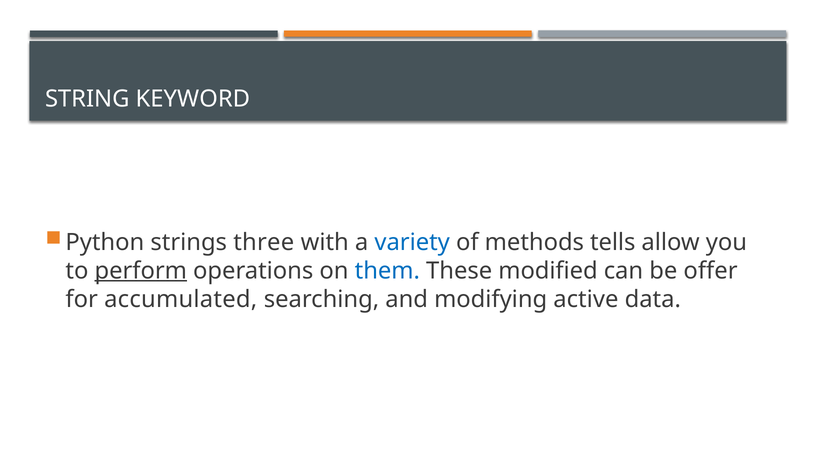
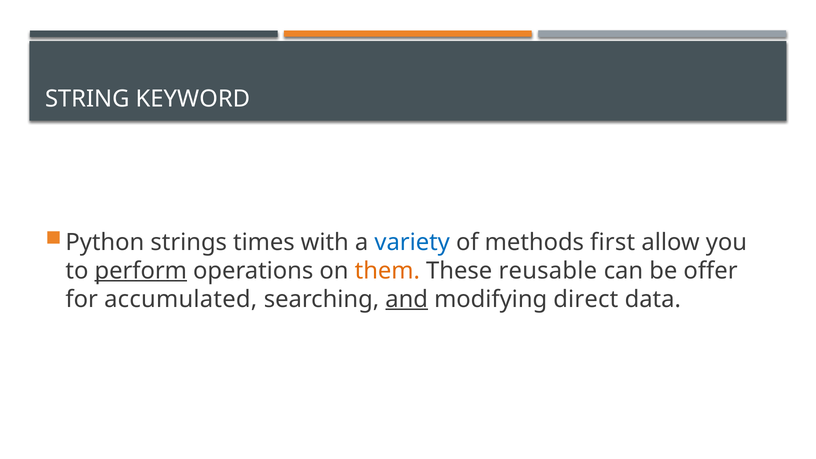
three: three -> times (264, 242)
tells: tells -> first (613, 242)
them colour: blue -> orange (387, 271)
modified: modified -> reusable (548, 271)
and underline: none -> present (407, 299)
active: active -> direct (586, 299)
